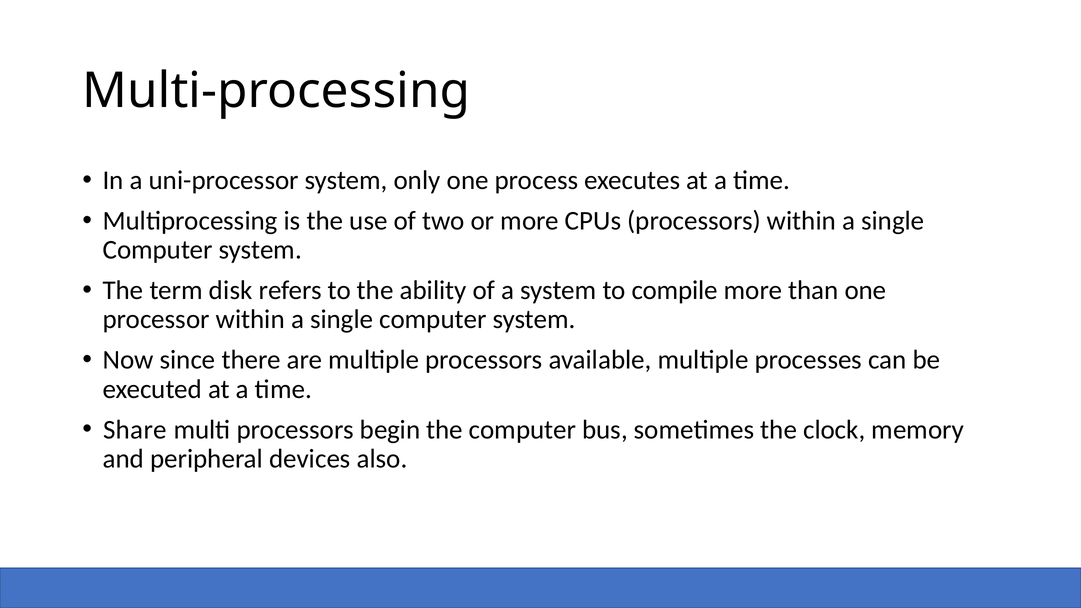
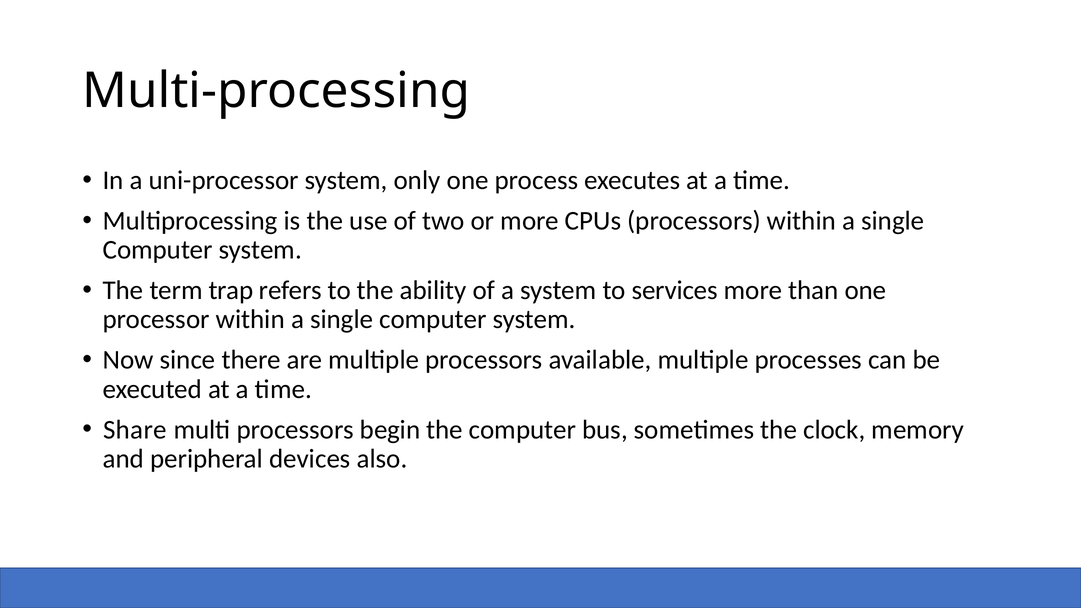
disk: disk -> trap (231, 290)
compile: compile -> services (675, 290)
